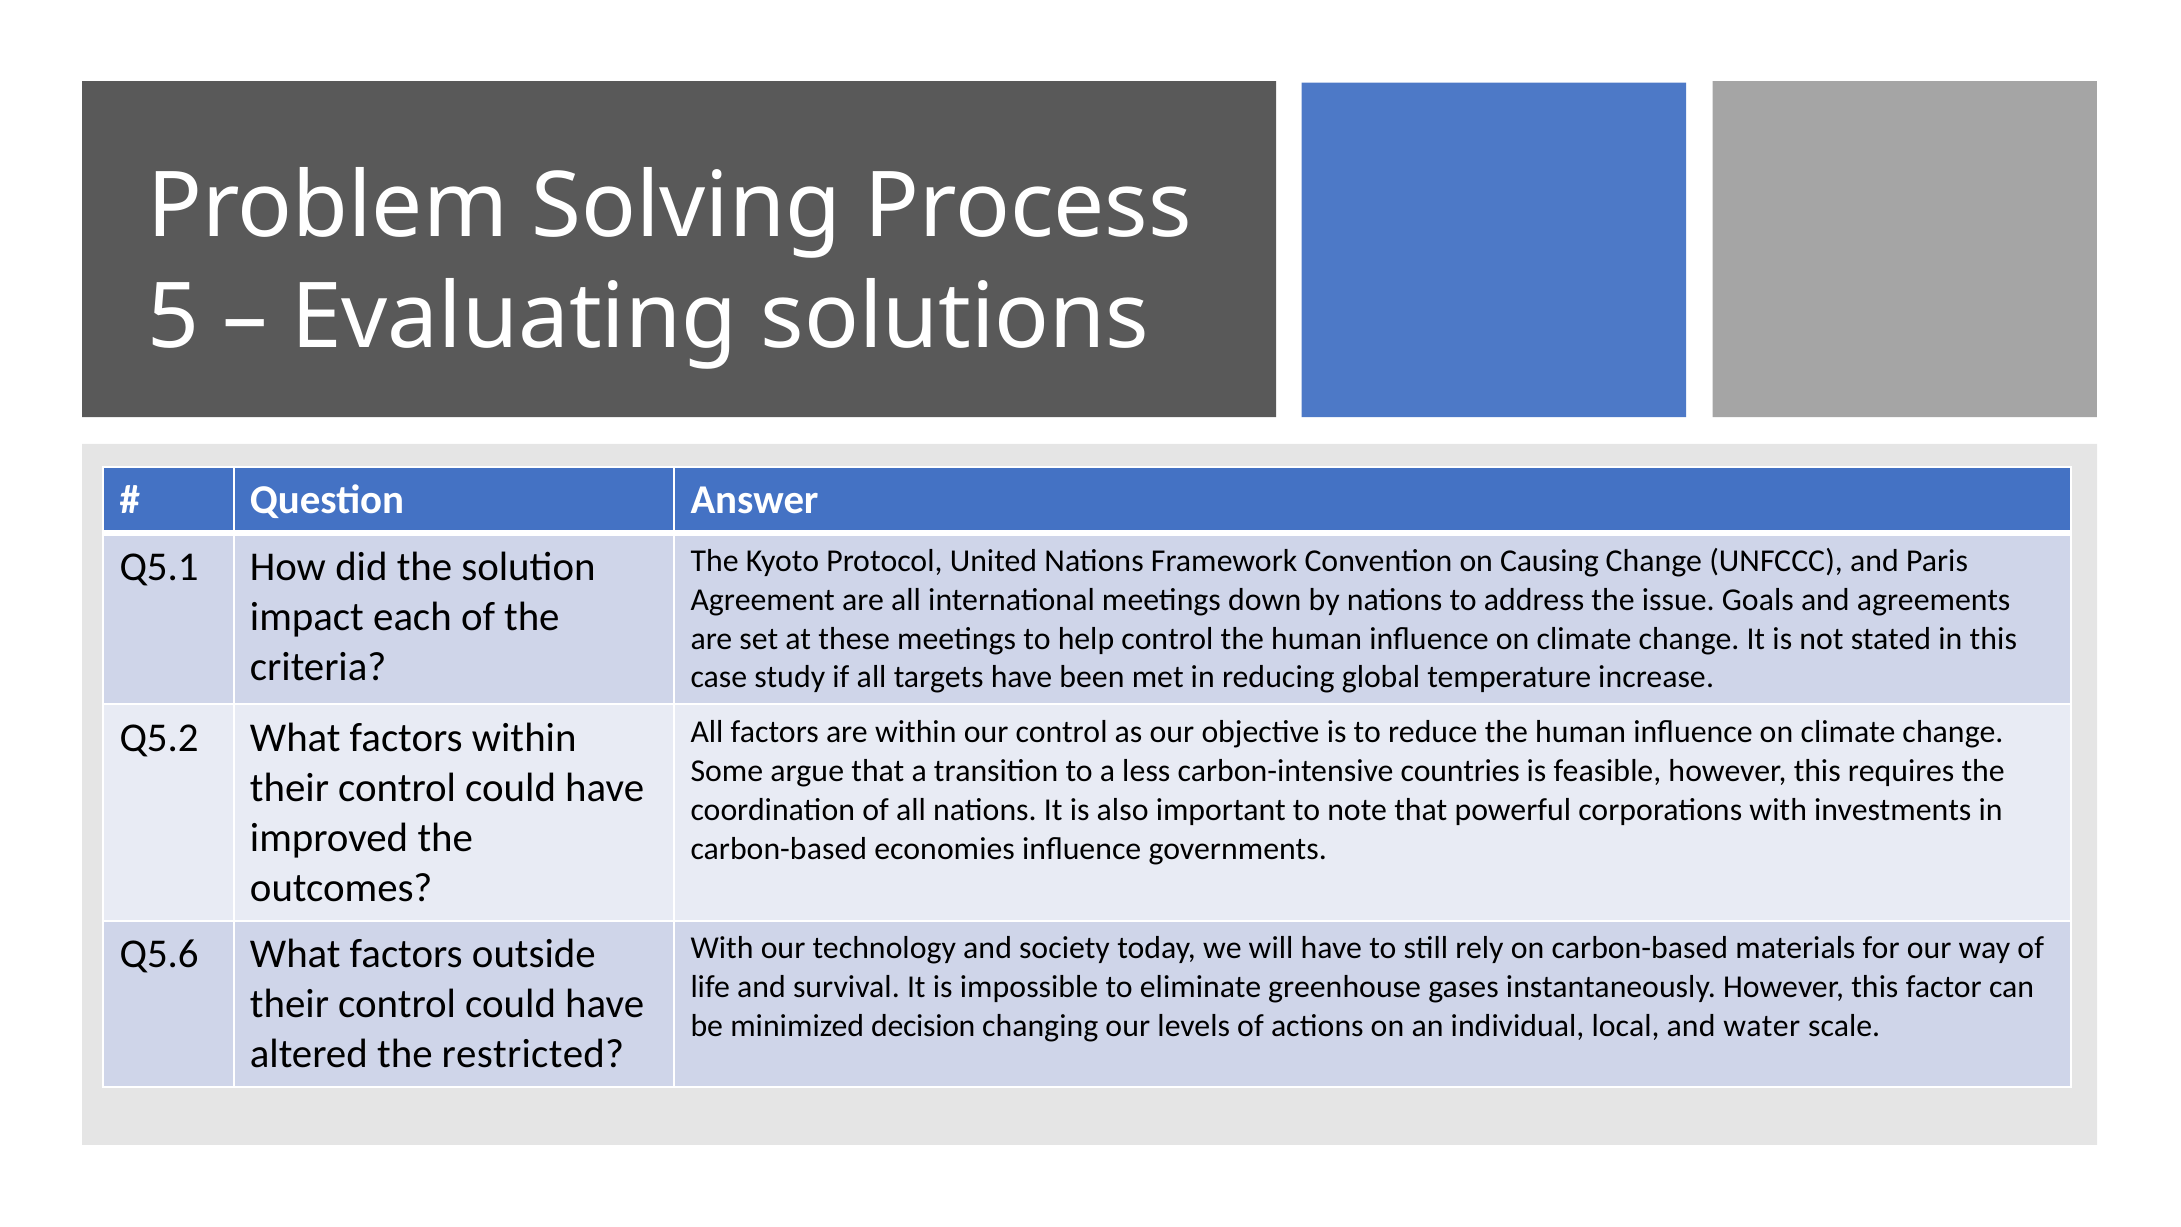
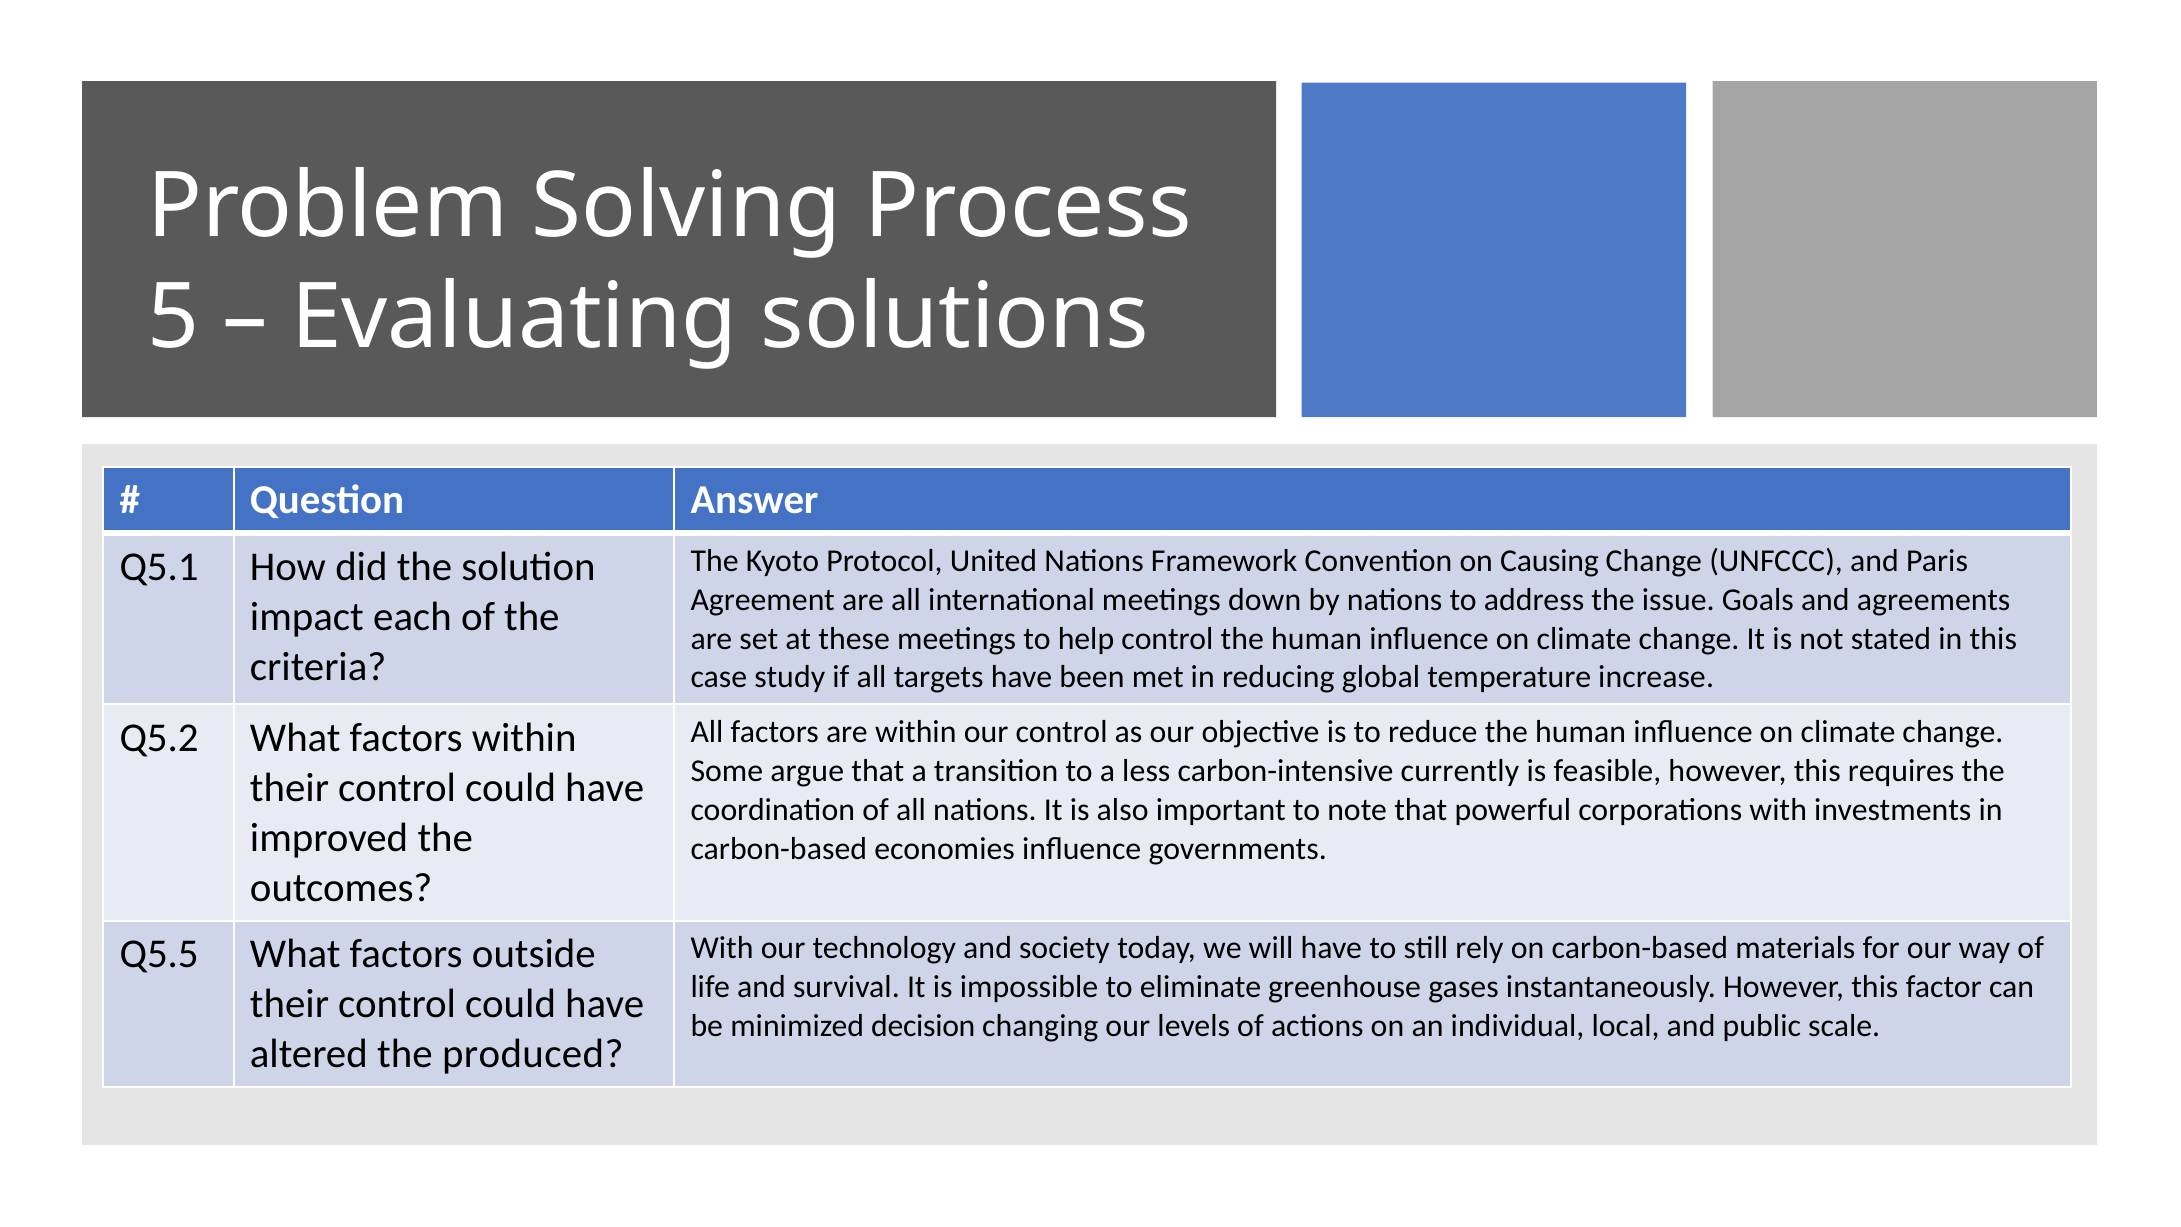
countries: countries -> currently (1460, 771)
Q5.6: Q5.6 -> Q5.5 (159, 954)
water: water -> public (1762, 1026)
restricted: restricted -> produced (533, 1054)
